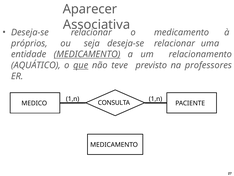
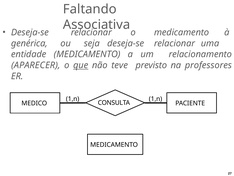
Aparecer: Aparecer -> Faltando (90, 9)
próprios: próprios -> genérica (29, 43)
MEDICAMENTO underline: present -> none (87, 54)
AQUÁTICO: AQUÁTICO -> APARECER (36, 65)
